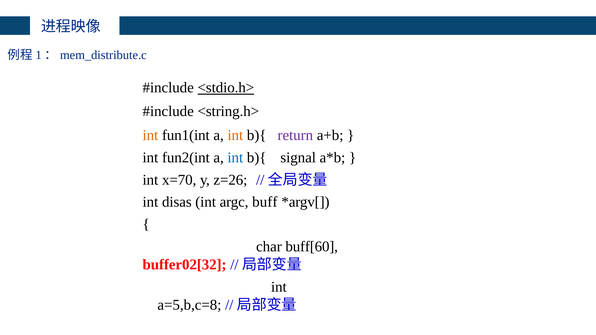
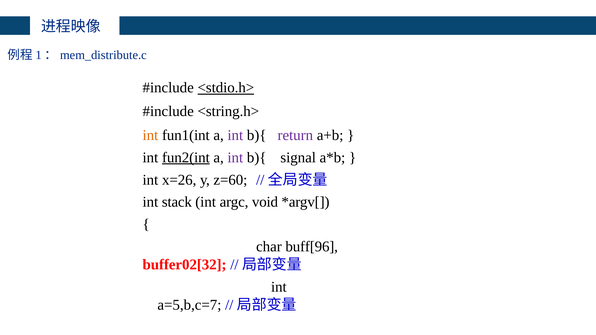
int colour: orange -> purple (235, 135)
fun2(int underline: none -> present (186, 158)
int colour: blue -> purple (235, 158)
x=70: x=70 -> x=26 (179, 180)
z=26: z=26 -> z=60 (230, 180)
disas: disas -> stack (177, 202)
buff: buff -> void (265, 202)
buff[60: buff[60 -> buff[96 (312, 247)
a=5,b,c=8: a=5,b,c=8 -> a=5,b,c=7 (189, 305)
